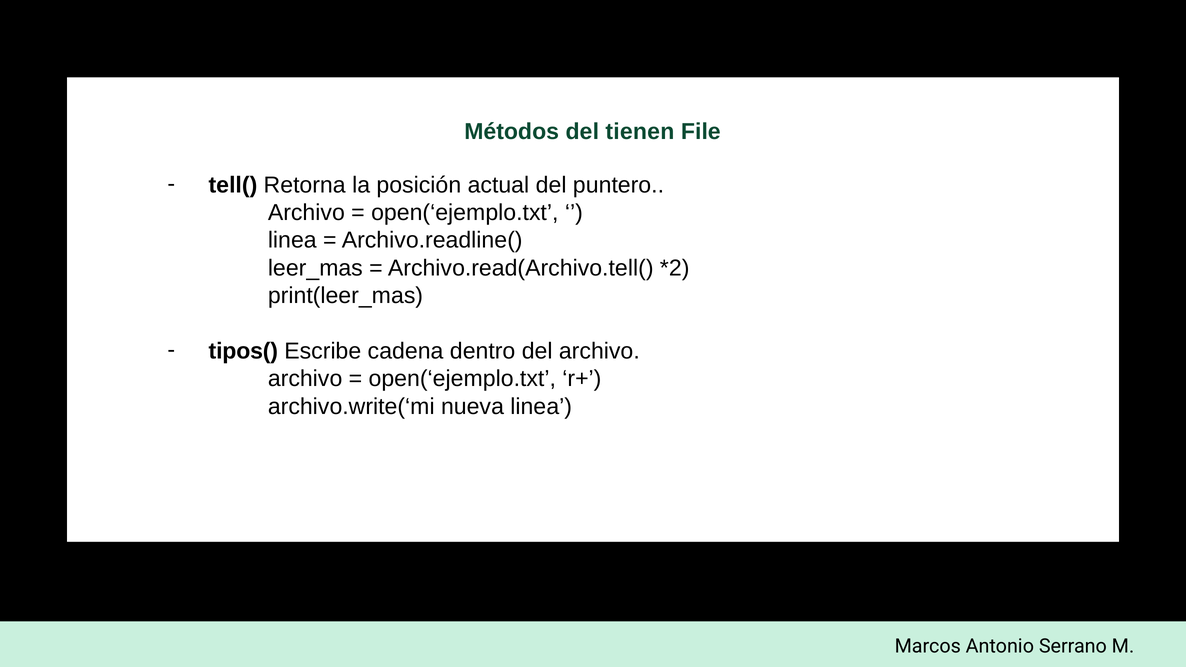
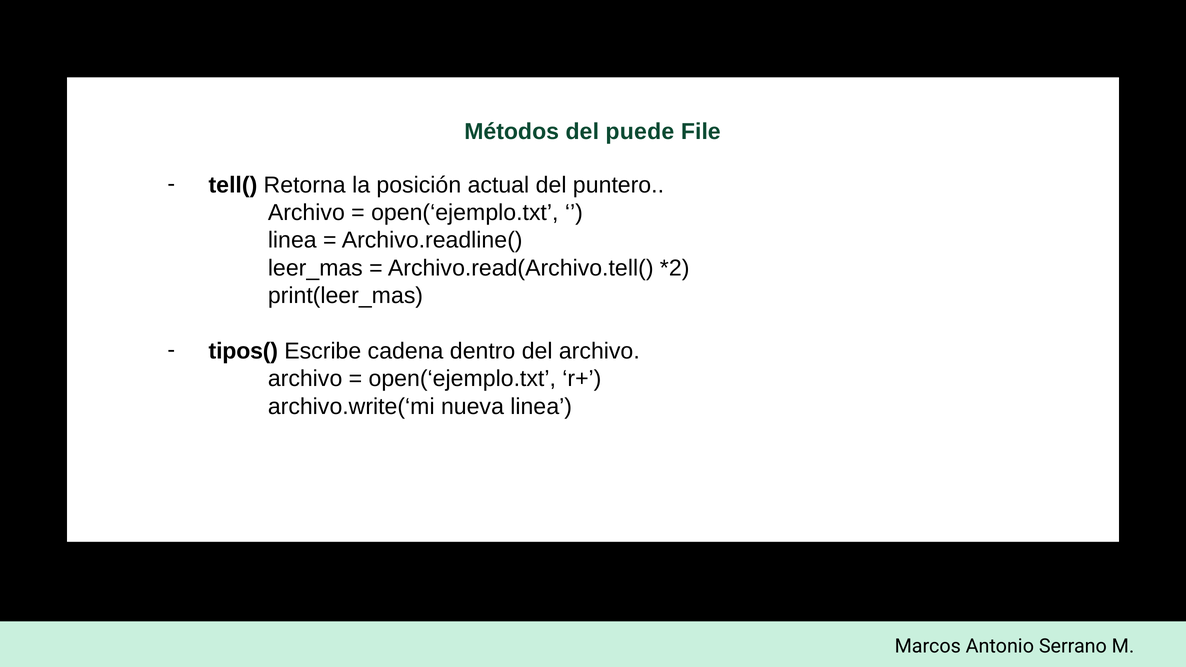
tienen: tienen -> puede (640, 132)
